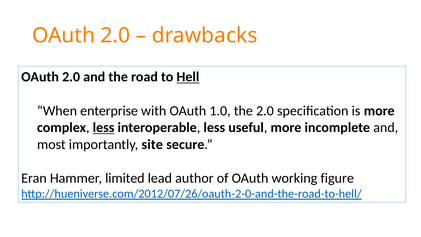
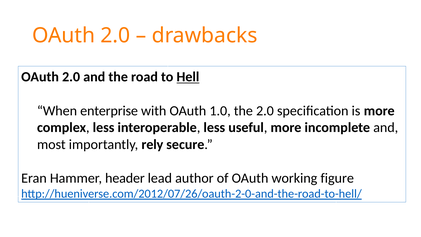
less underline: present -> none (104, 127)
site: site -> rely (152, 144)
limited: limited -> header (125, 178)
